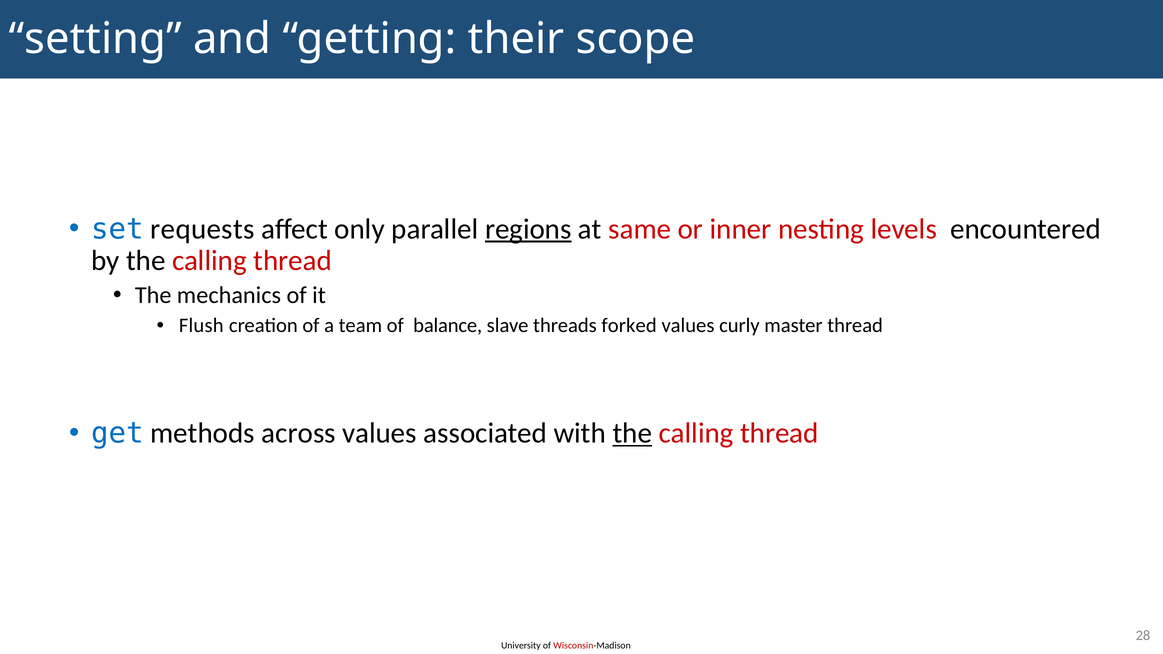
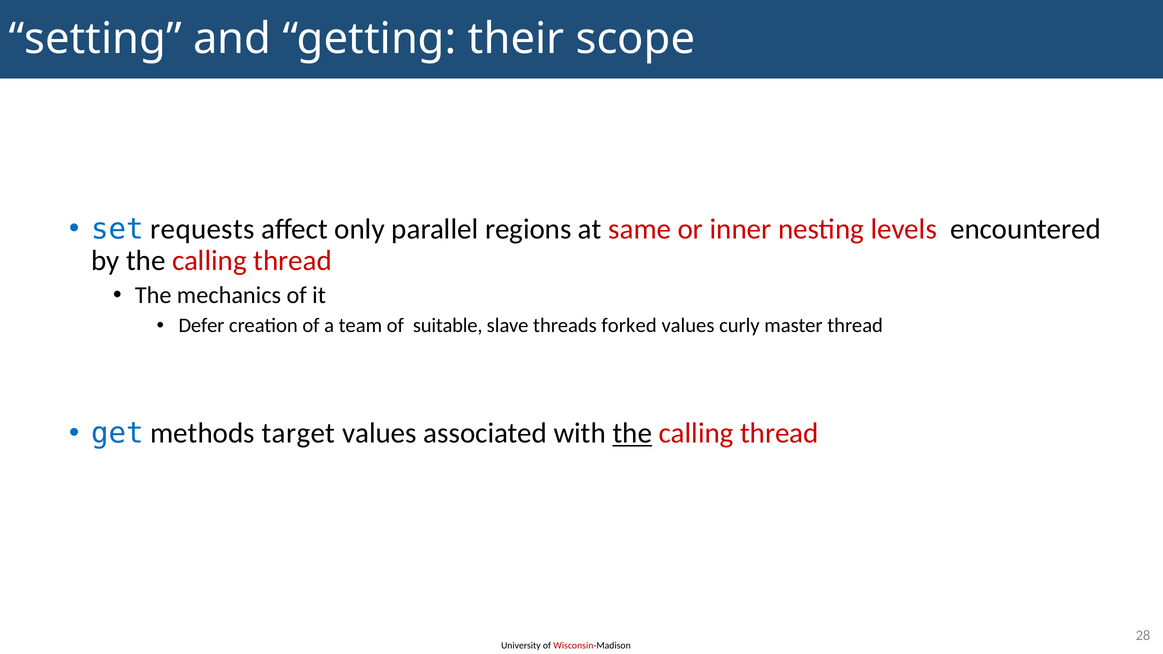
regions underline: present -> none (528, 229)
Flush: Flush -> Defer (201, 326)
balance: balance -> suitable (448, 326)
across: across -> target (298, 433)
